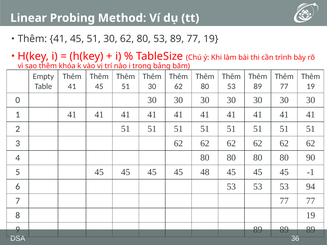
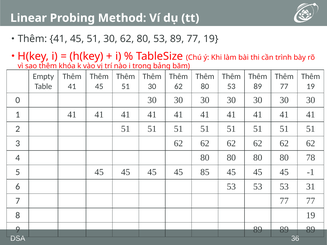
90: 90 -> 78 (311, 158)
48: 48 -> 85 (205, 172)
94: 94 -> 31 (311, 187)
